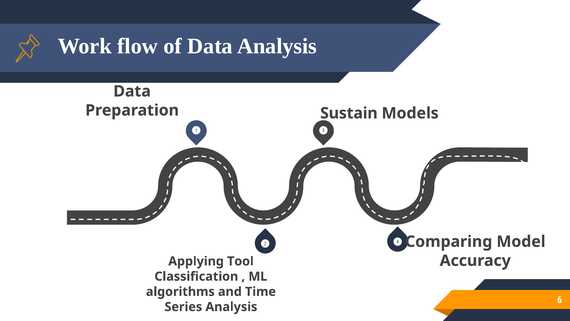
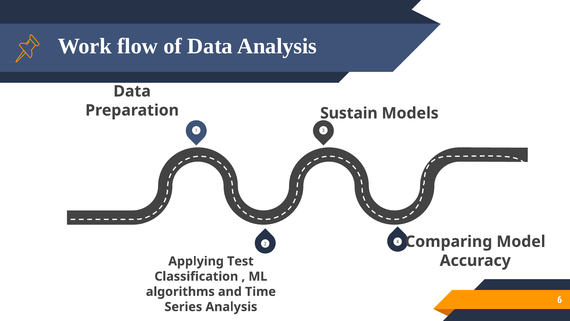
Tool: Tool -> Test (240, 261)
